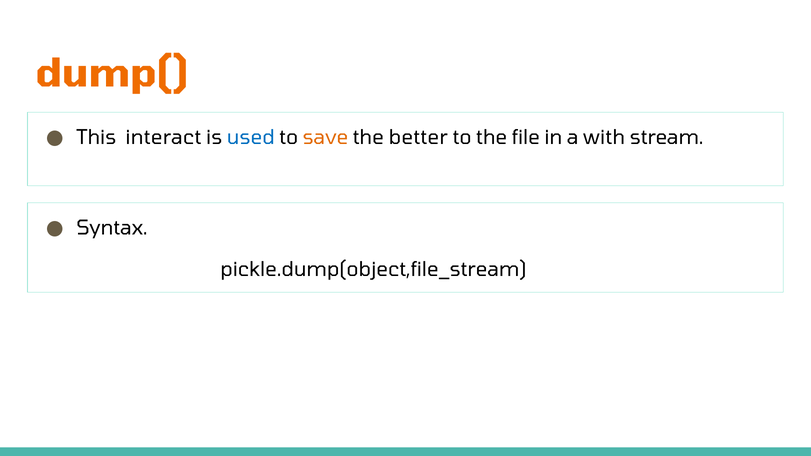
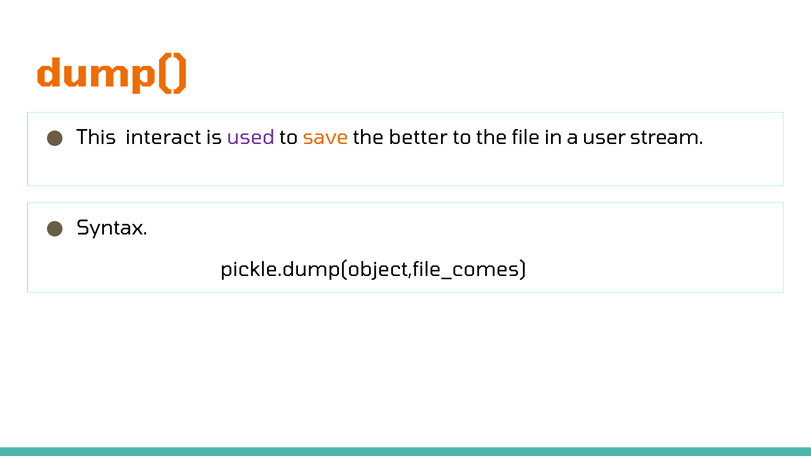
used colour: blue -> purple (251, 138)
with: with -> user (604, 138)
pickle.dump(object,file_stream: pickle.dump(object,file_stream -> pickle.dump(object,file_comes (373, 270)
